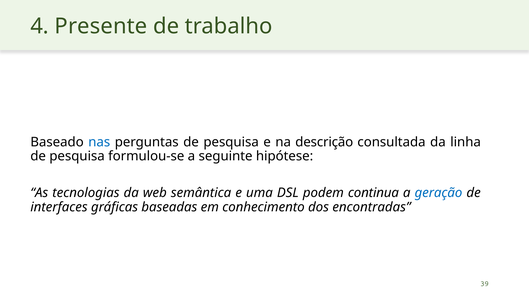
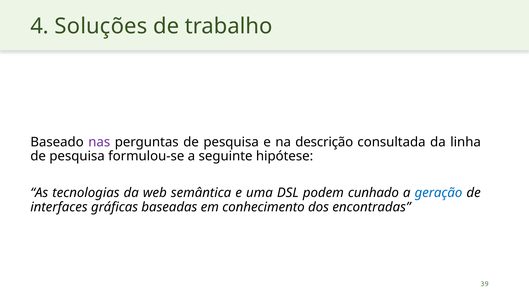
Presente: Presente -> Soluções (101, 26)
nas colour: blue -> purple (99, 142)
continua: continua -> cunhado (373, 193)
